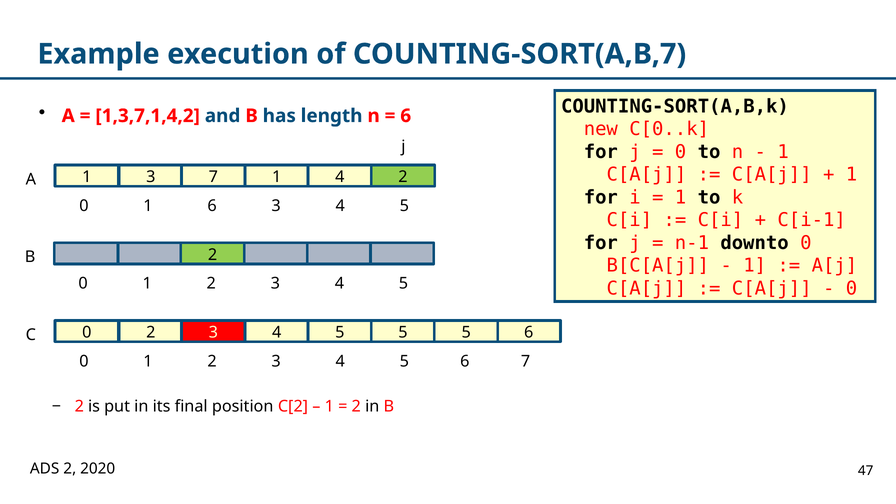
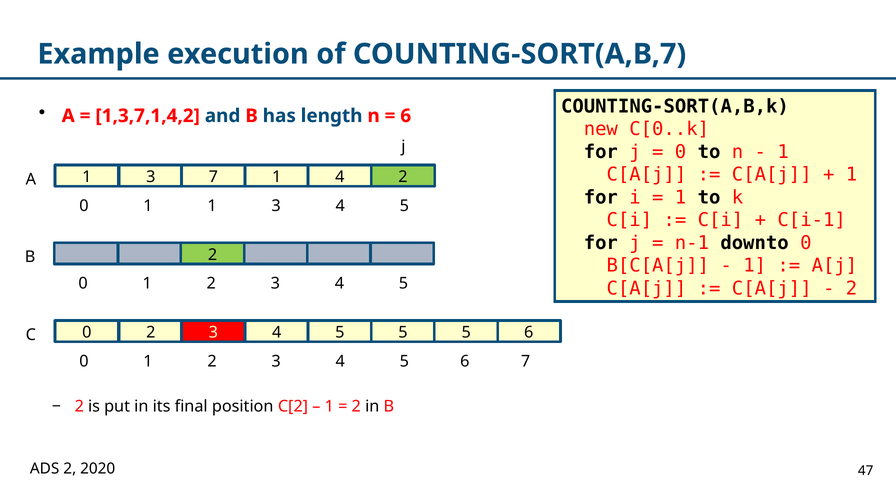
1 6: 6 -> 1 (212, 206)
0: 0 -> 2 (852, 288)
